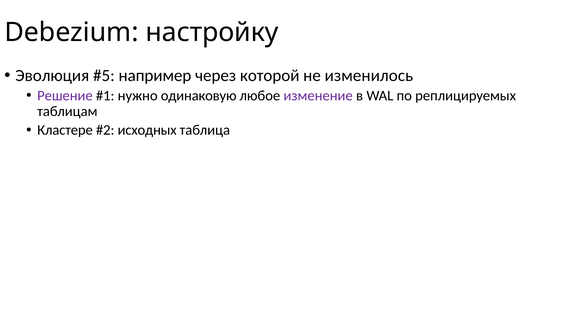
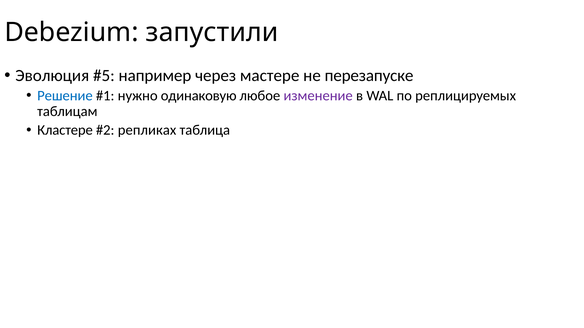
настройку: настройку -> запустили (212, 32)
которой: которой -> мастере (270, 76)
изменилось: изменилось -> перезапуске (369, 76)
Решение colour: purple -> blue (65, 96)
исходных: исходных -> репликах (147, 130)
